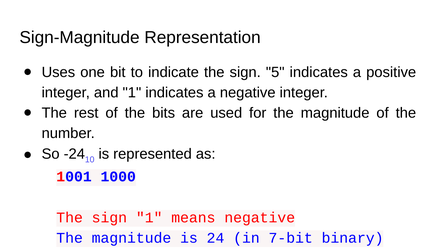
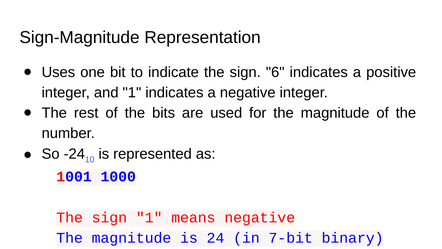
5: 5 -> 6 (275, 72)
